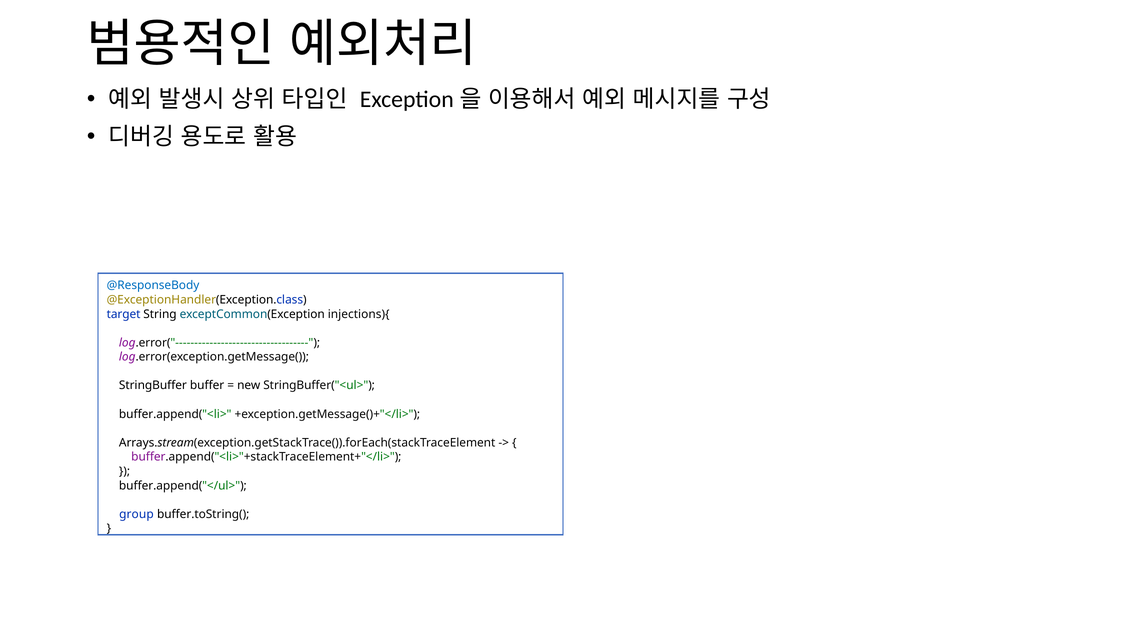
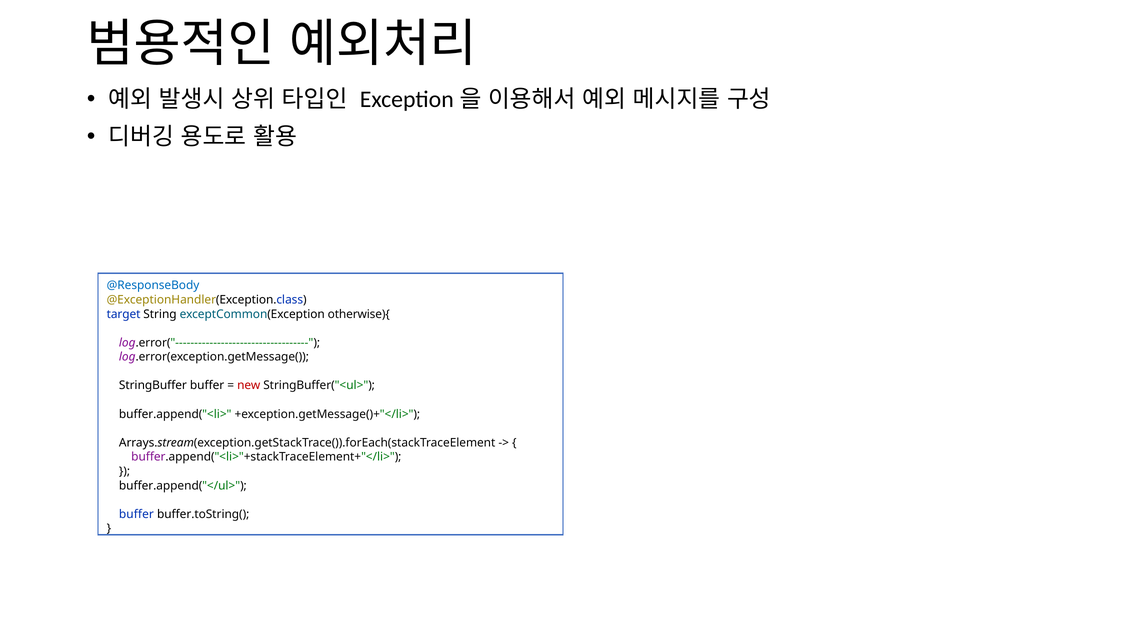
injections){: injections){ -> otherwise){ (359, 314)
new colour: black -> red (249, 385)
group: group -> buffer (136, 514)
